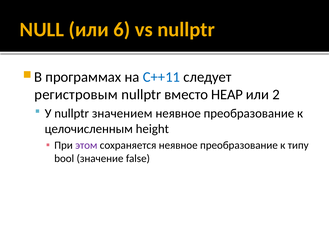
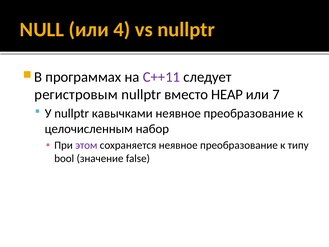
6: 6 -> 4 (122, 30)
C++11 colour: blue -> purple (161, 77)
2: 2 -> 7 (276, 95)
значением: значением -> кавычками (122, 113)
height: height -> набор (152, 129)
